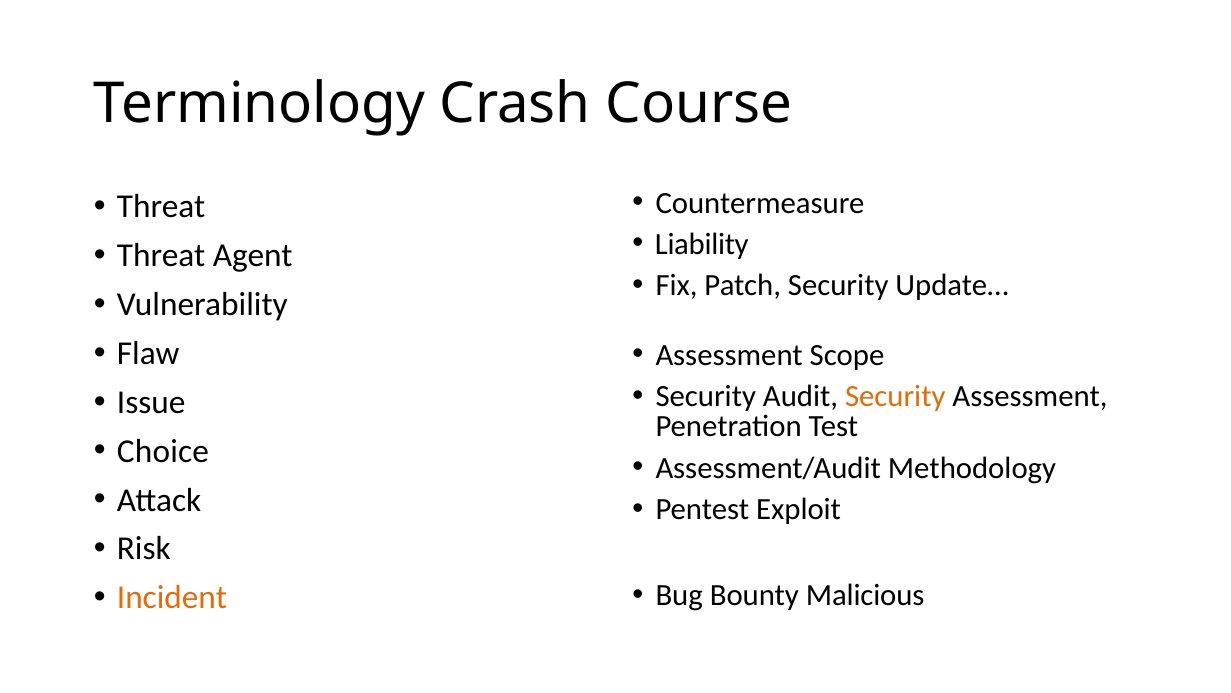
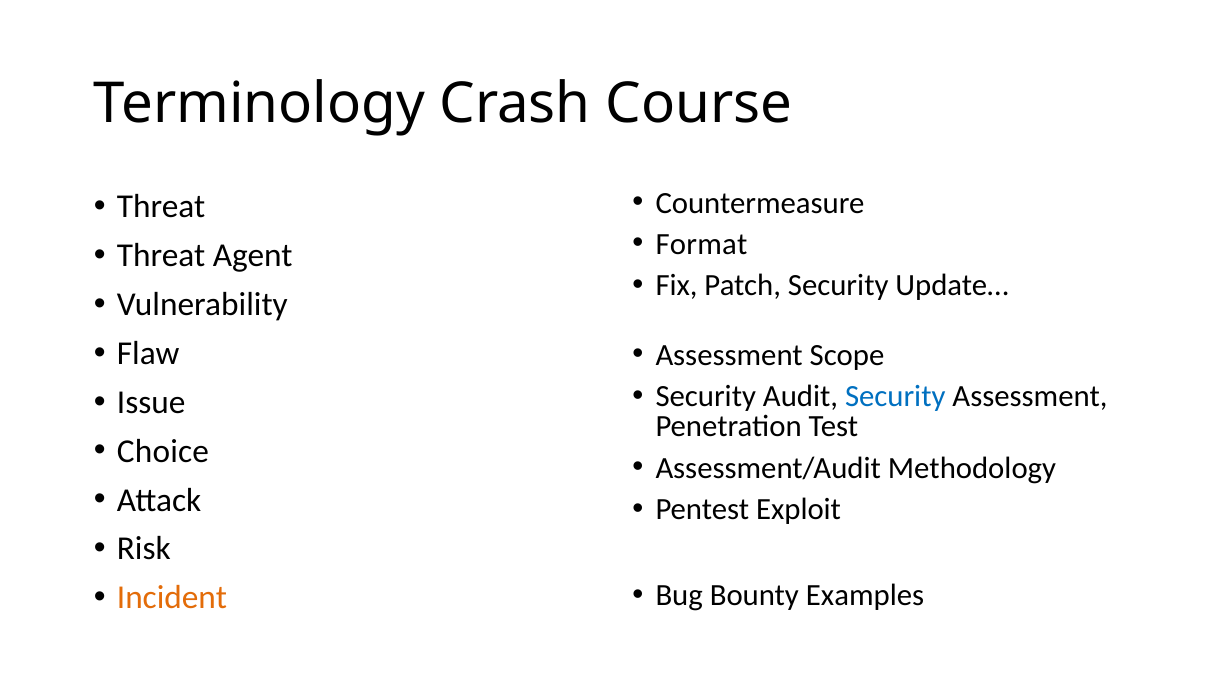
Liability: Liability -> Format (701, 244)
Security colour: orange -> blue (895, 396)
Malicious: Malicious -> Examples (865, 595)
